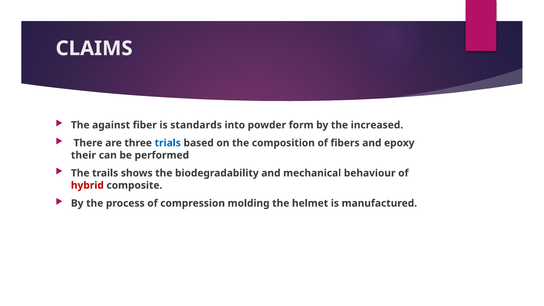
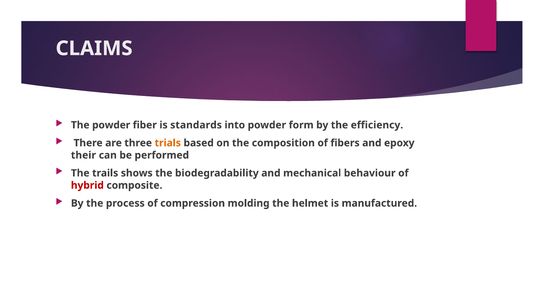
The against: against -> powder (111, 125)
increased: increased -> efficiency (377, 125)
trials colour: blue -> orange (168, 143)
